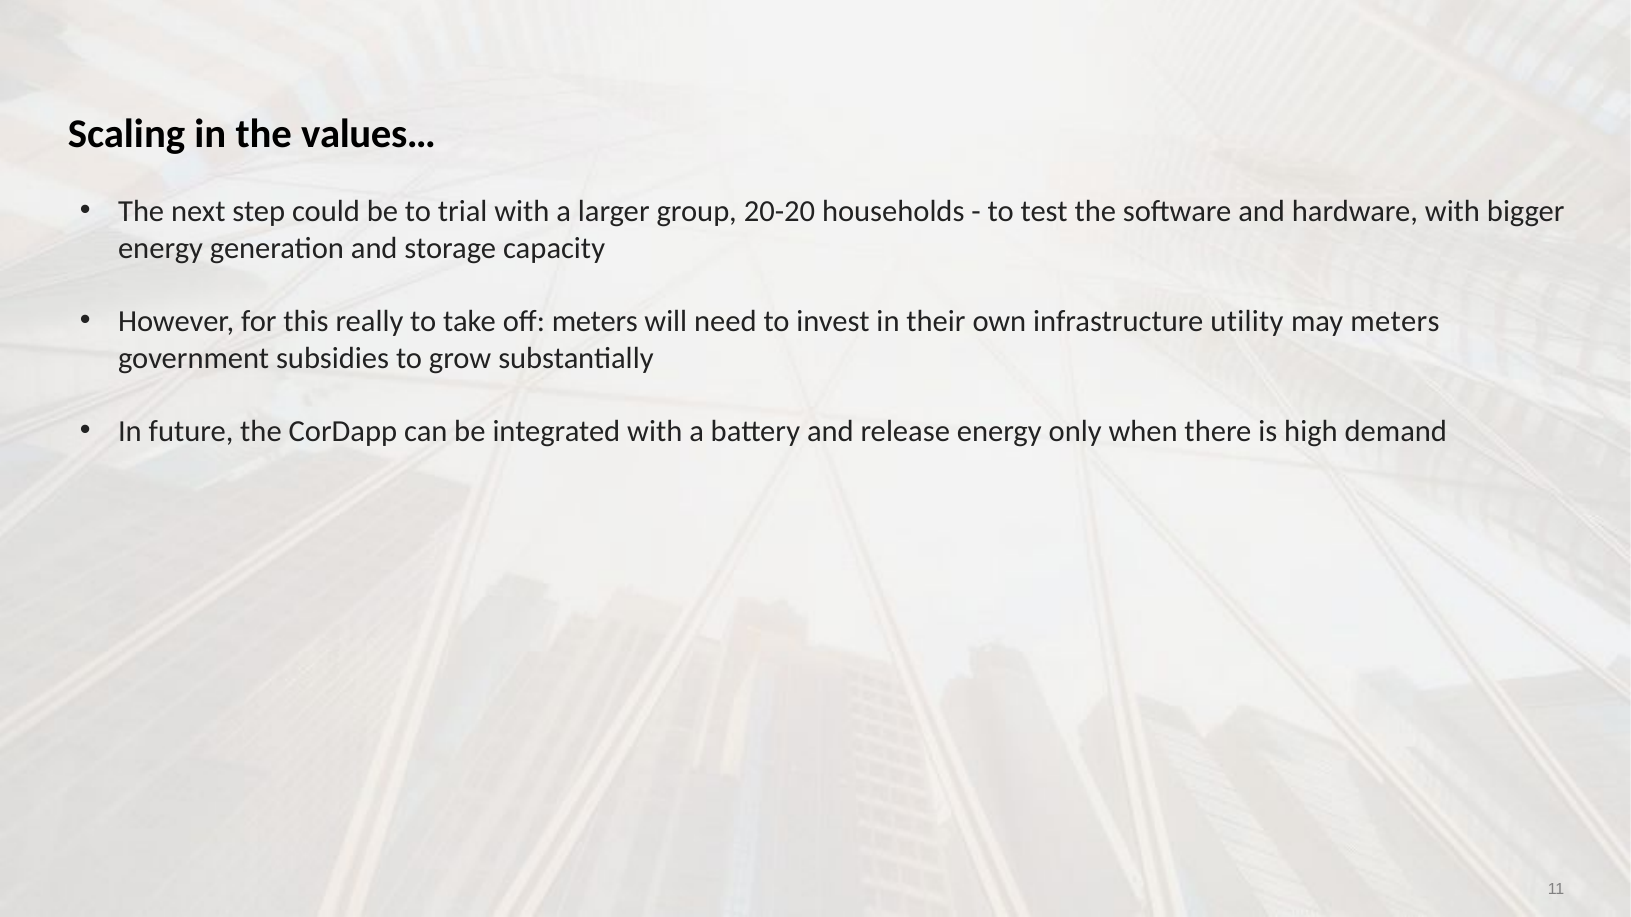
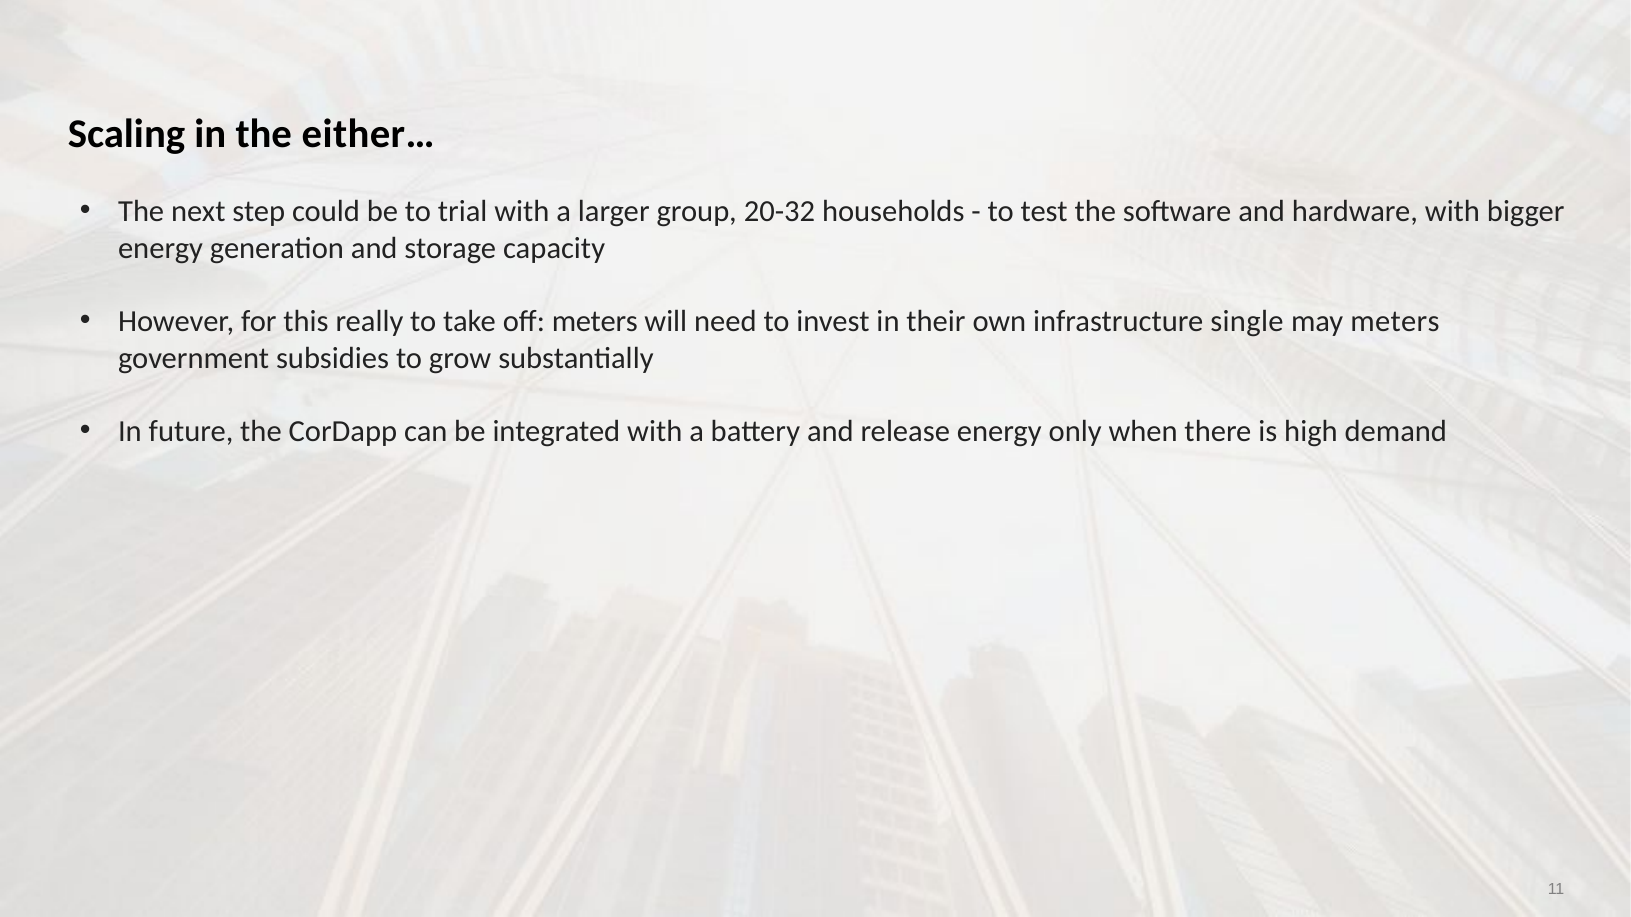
values…: values… -> either… (368, 134)
20-20: 20-20 -> 20-32 (779, 211)
utility: utility -> single (1247, 322)
